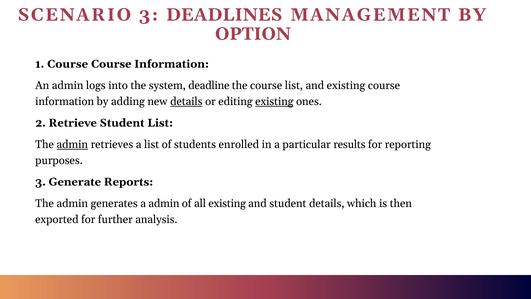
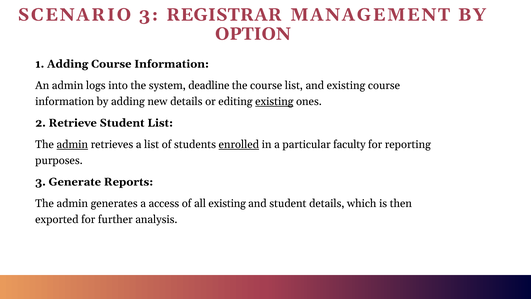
DEADLINES: DEADLINES -> REGISTRAR (224, 15)
1 Course: Course -> Adding (68, 64)
details underline: present -> none (186, 101)
enrolled underline: none -> present (239, 144)
results: results -> faculty (349, 144)
a admin: admin -> access (164, 203)
